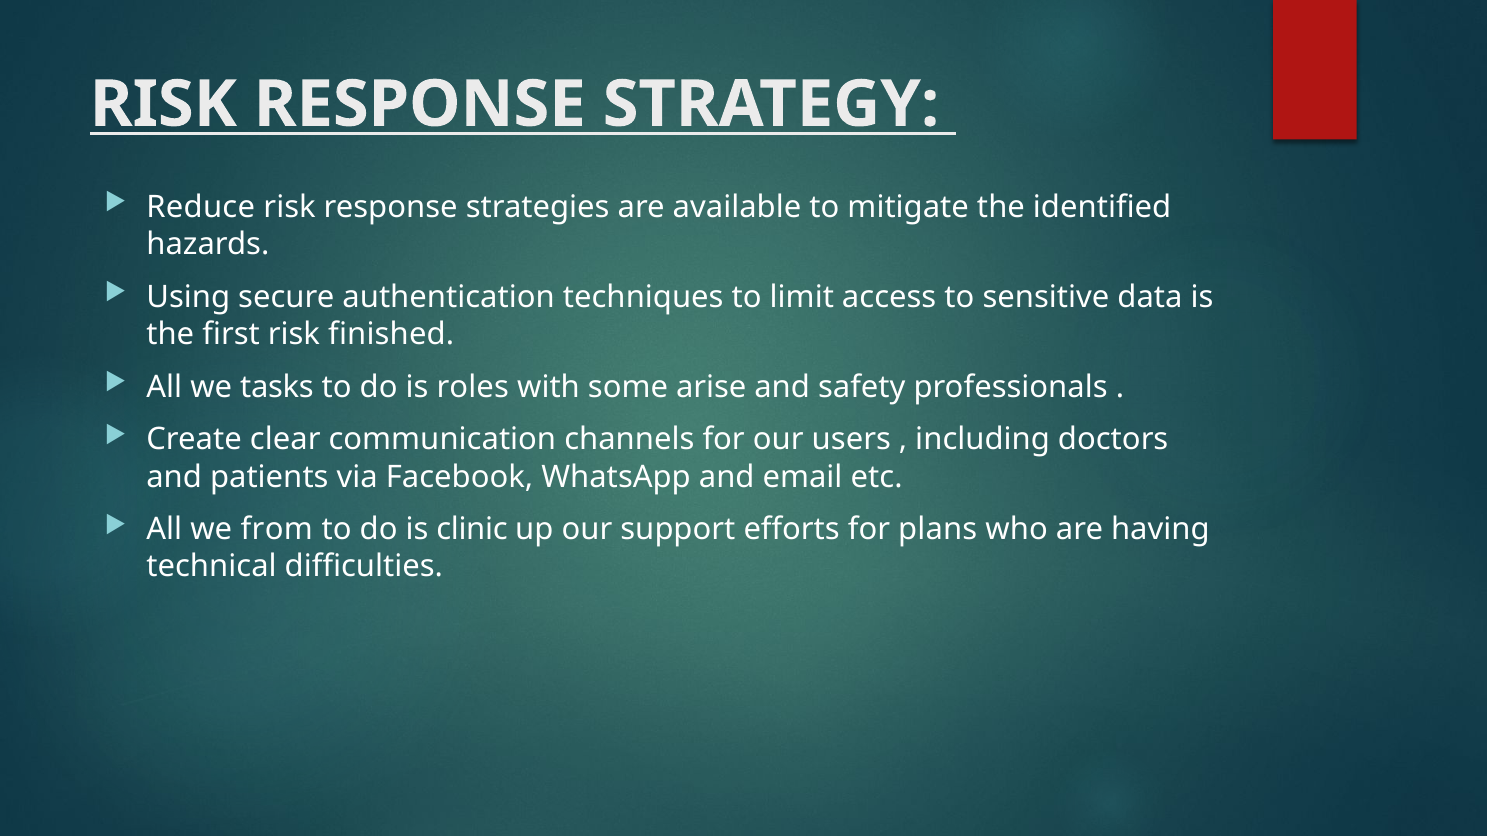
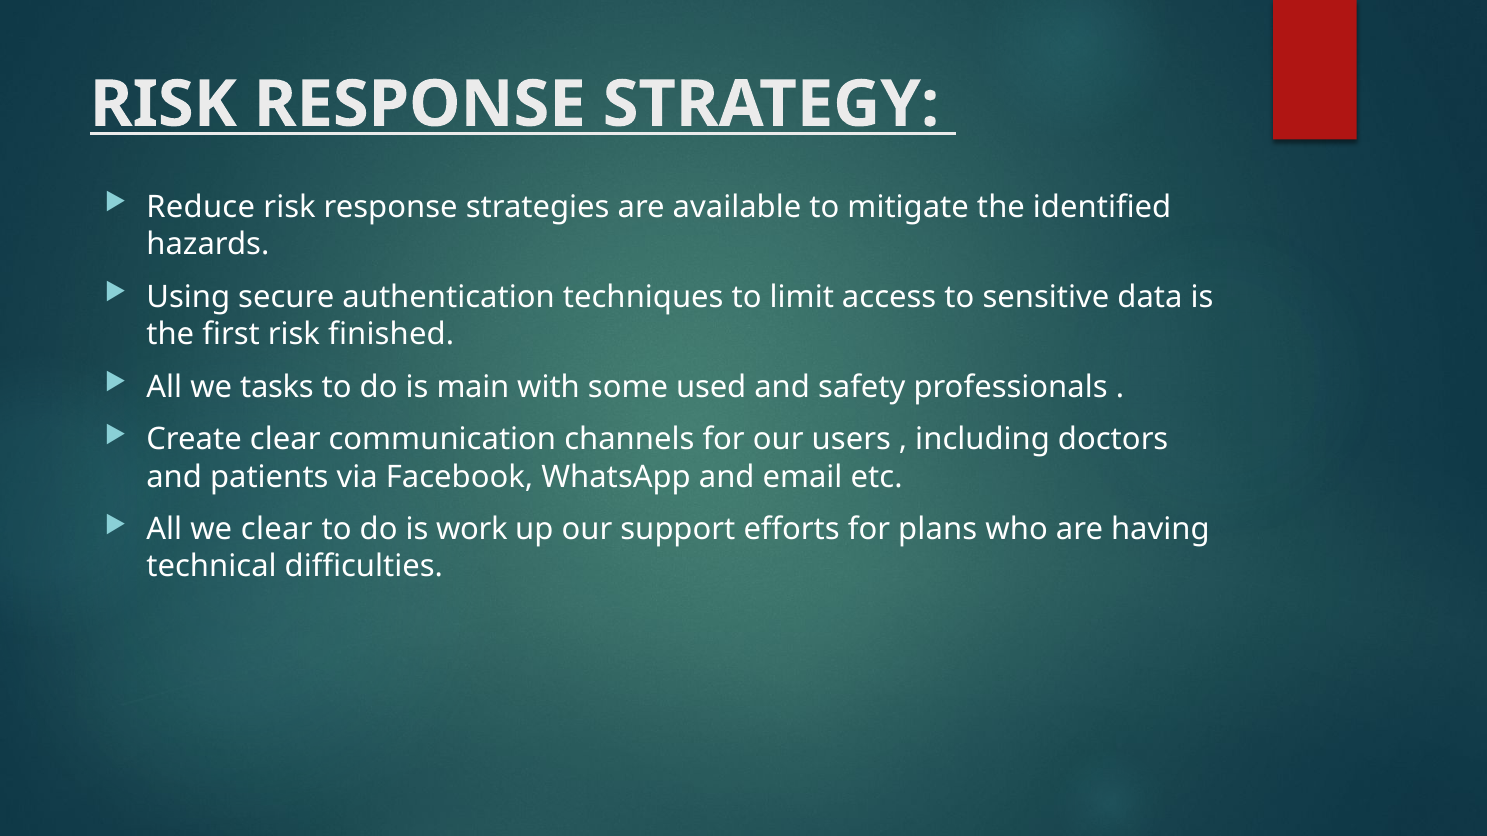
roles: roles -> main (473, 387)
arise: arise -> used (711, 387)
we from: from -> clear (277, 530)
clinic: clinic -> work (472, 530)
